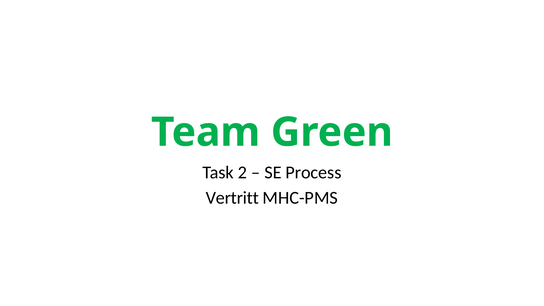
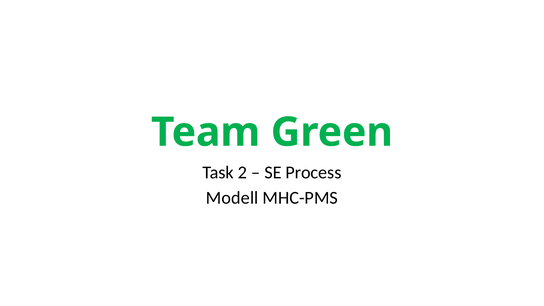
Vertritt: Vertritt -> Modell (232, 198)
